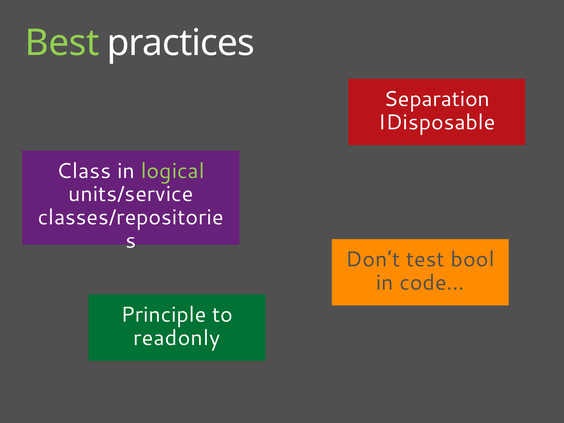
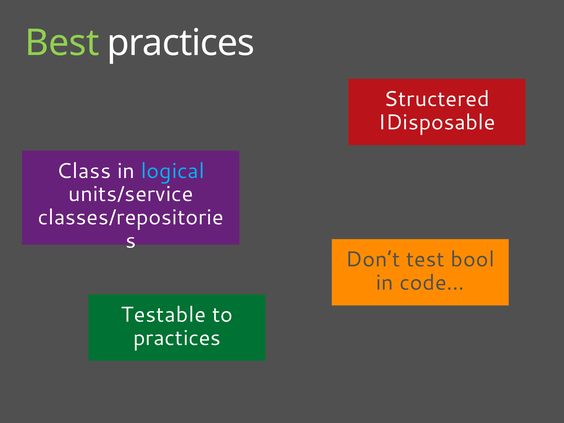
Separation: Separation -> Structered (437, 99)
logical colour: light green -> light blue (173, 171)
Principle: Principle -> Testable (164, 315)
readonly: readonly -> practices (177, 338)
